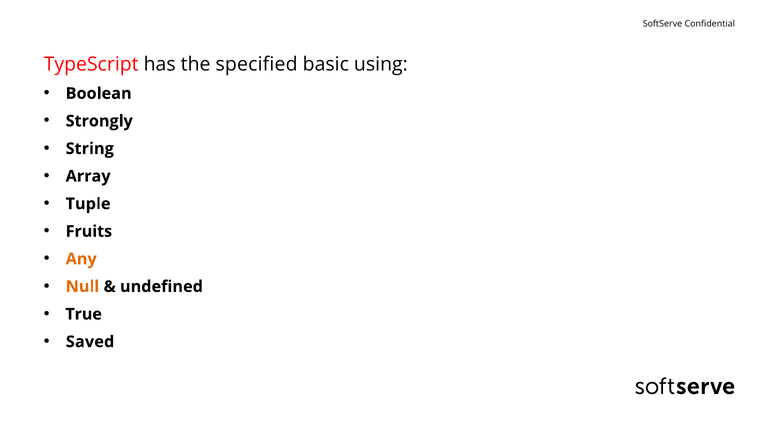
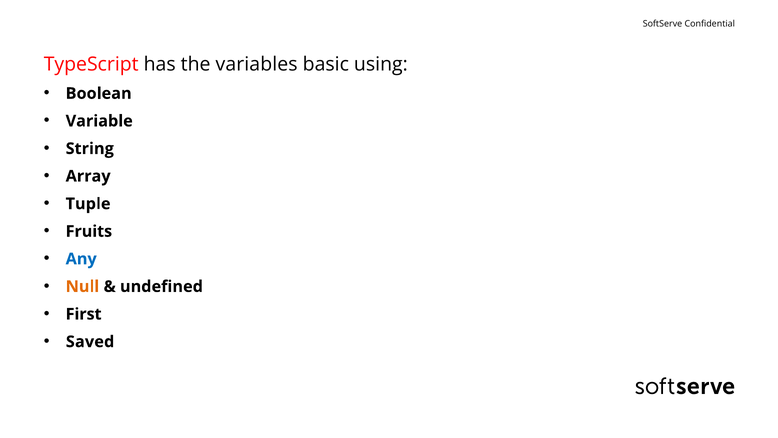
specified: specified -> variables (257, 64)
Strongly: Strongly -> Variable (99, 121)
Any colour: orange -> blue (81, 259)
True: True -> First (84, 314)
